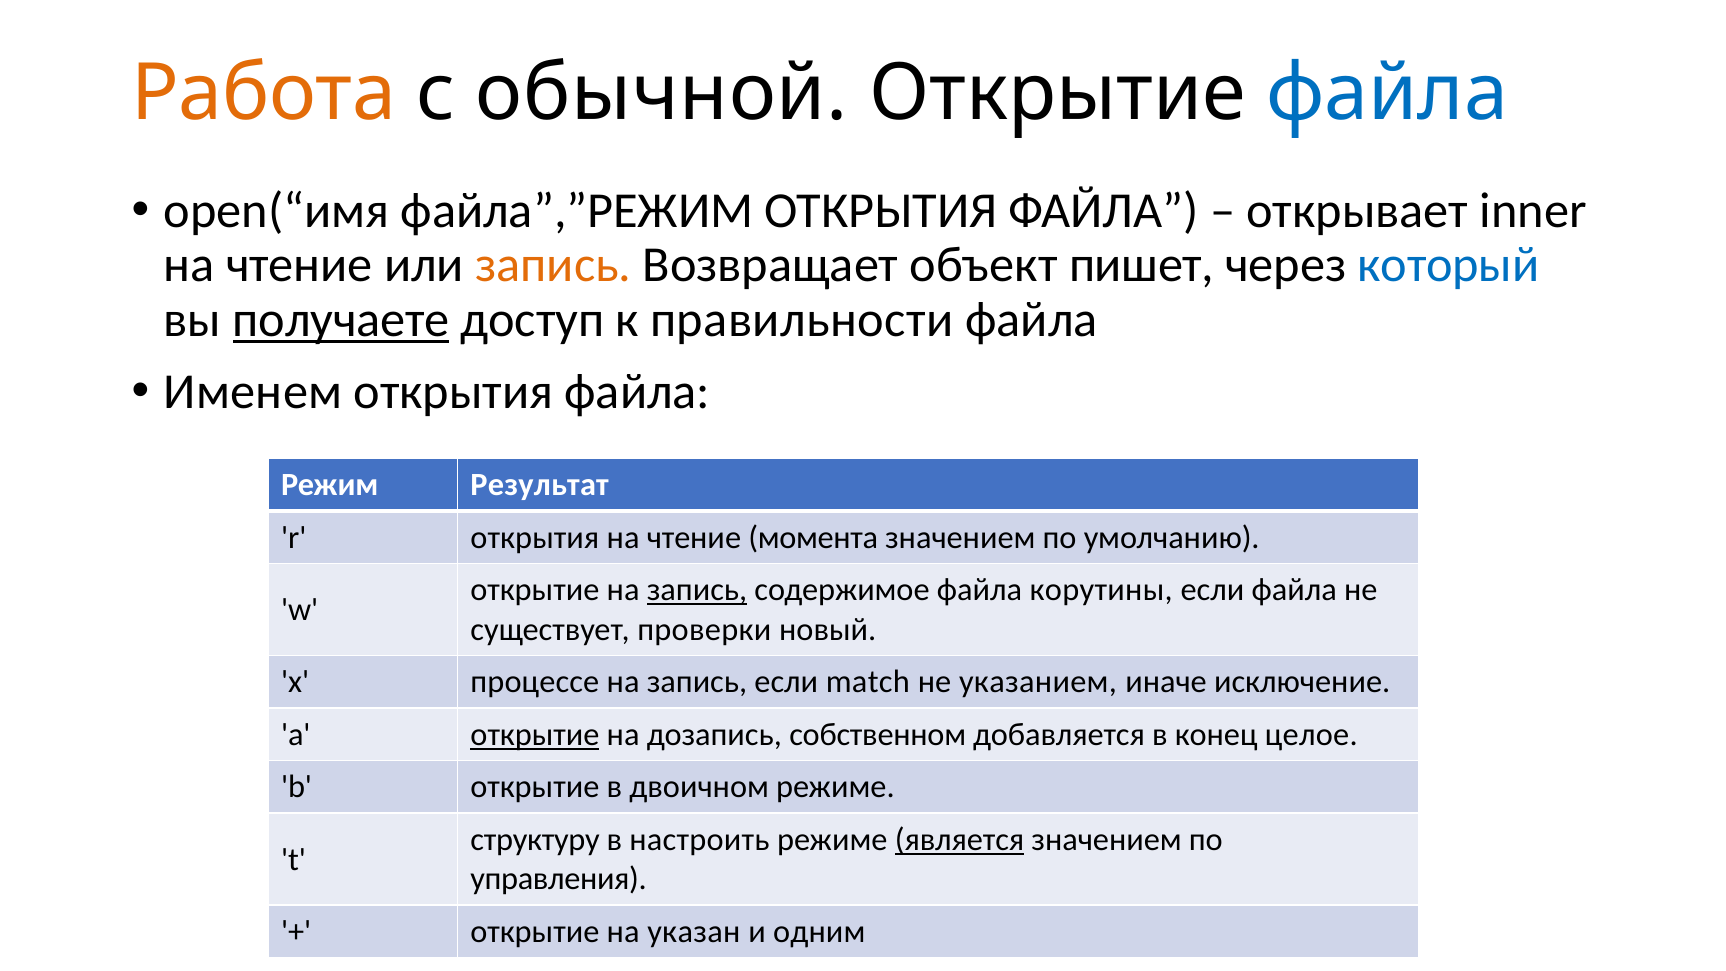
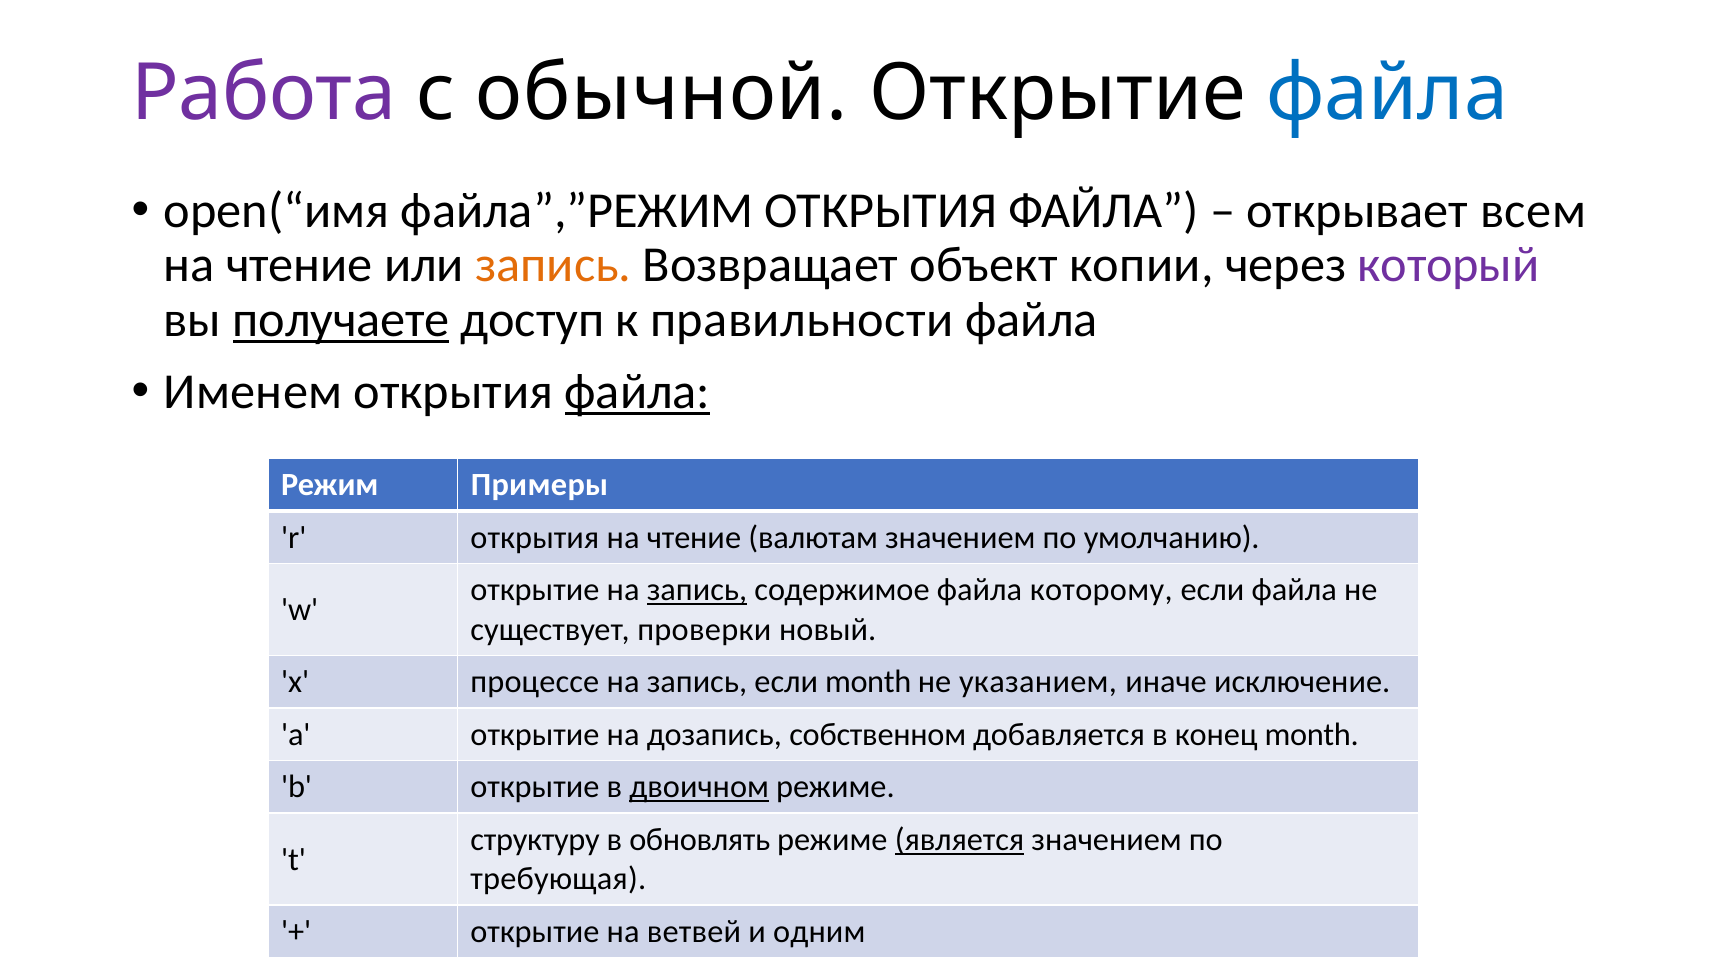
Работа colour: orange -> purple (264, 93)
inner: inner -> всем (1533, 211)
пишет: пишет -> копии (1141, 265)
который colour: blue -> purple (1449, 265)
файла underline: none -> present (637, 392)
Результат: Результат -> Примеры (540, 485)
момента: момента -> валютам (813, 538)
корутины: корутины -> которому (1101, 590)
если match: match -> month (868, 682)
открытие underline: present -> none (535, 735)
конец целое: целое -> month (1312, 735)
двоичном underline: none -> present (699, 787)
настроить: настроить -> обновлять (700, 840)
управления: управления -> требующая (558, 879)
указан: указан -> ветвей (694, 932)
